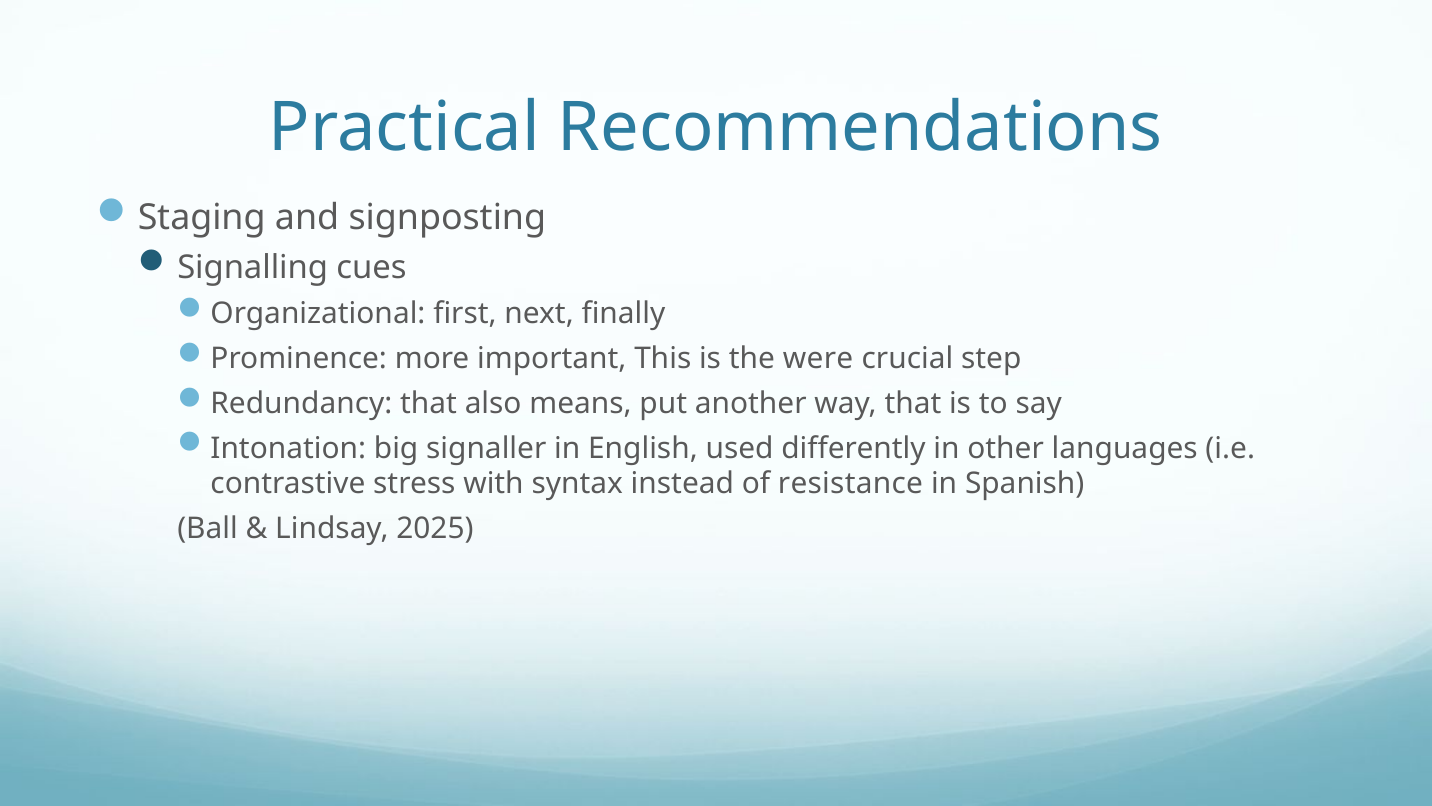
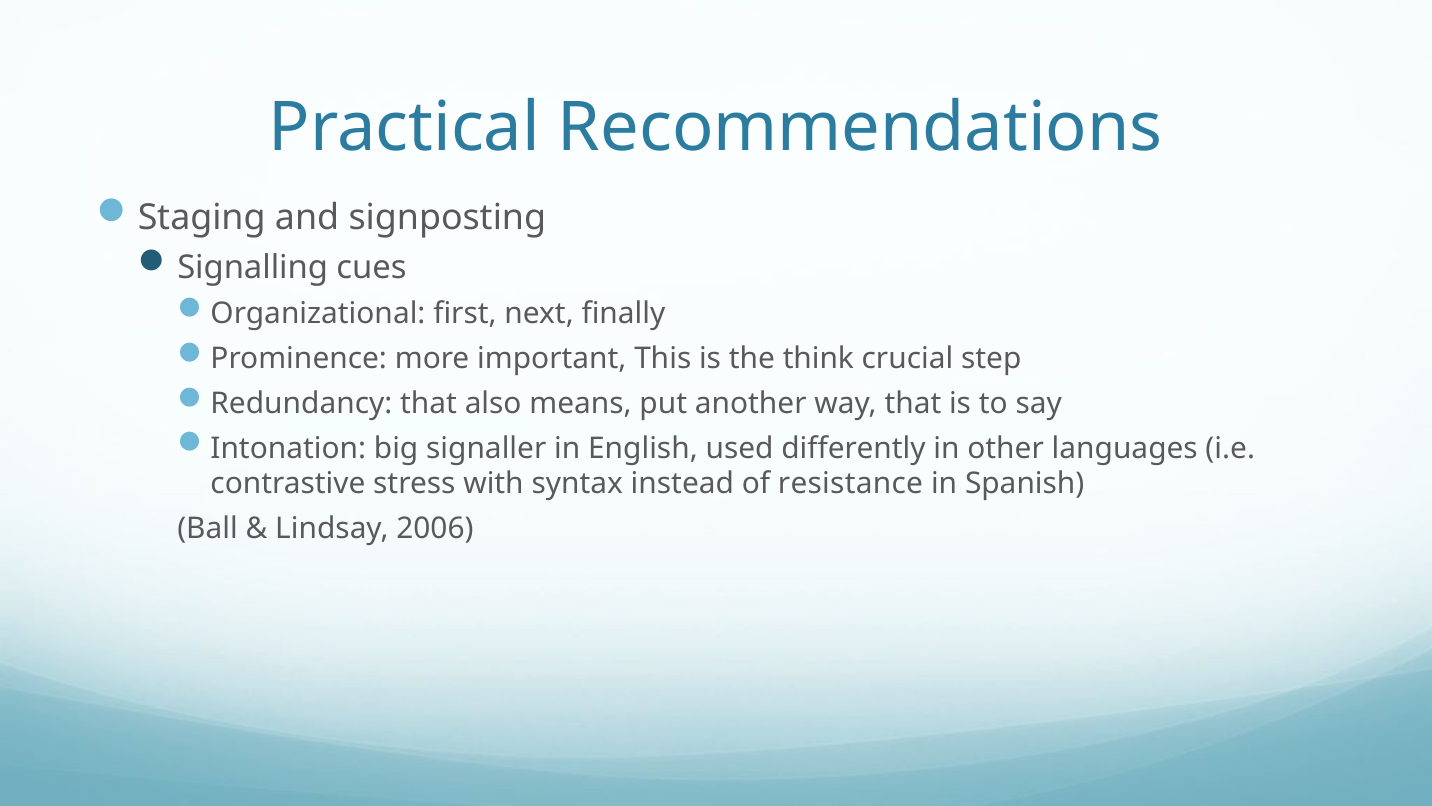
were: were -> think (818, 358)
2025: 2025 -> 2006 (435, 528)
